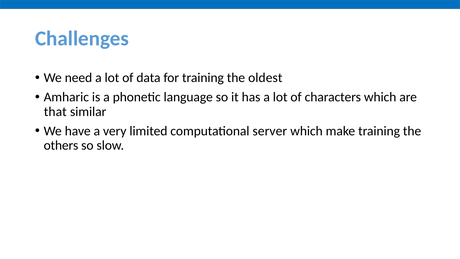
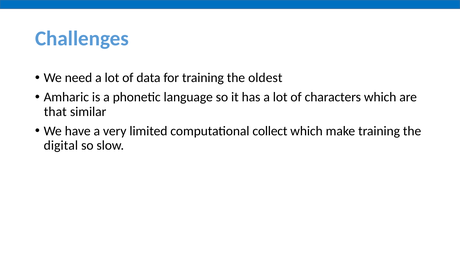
server: server -> collect (270, 131)
others: others -> digital (61, 145)
